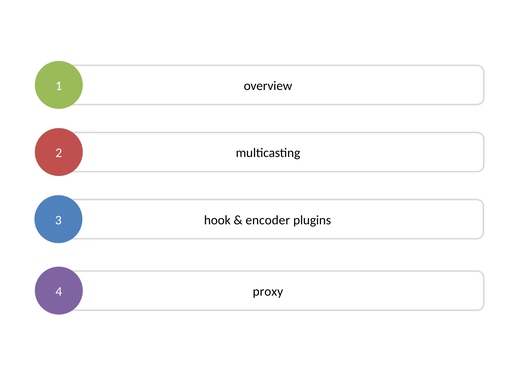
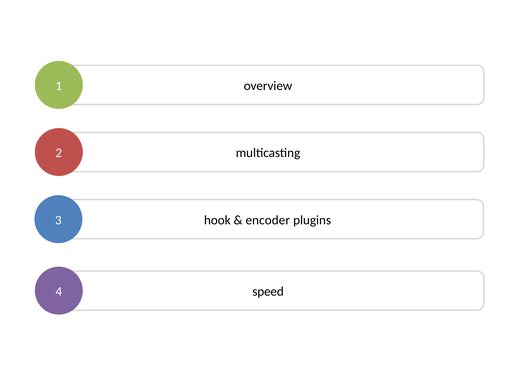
proxy: proxy -> speed (268, 292)
